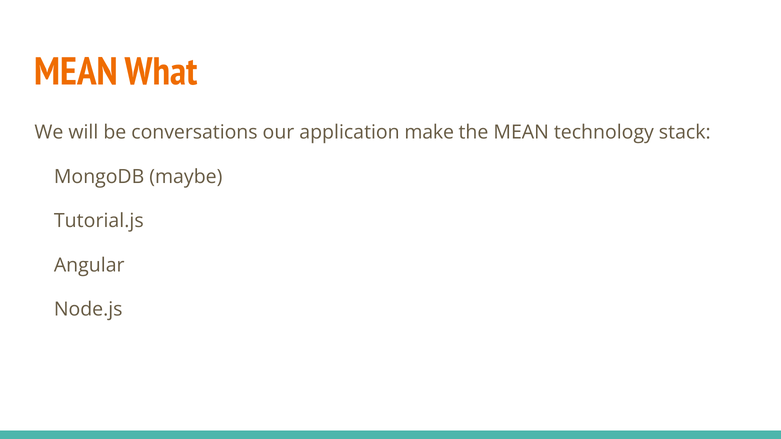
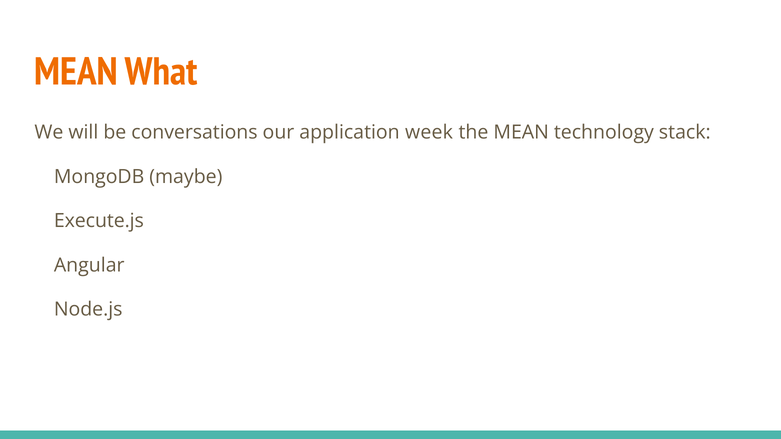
make: make -> week (429, 133)
Tutorial.js: Tutorial.js -> Execute.js (99, 221)
